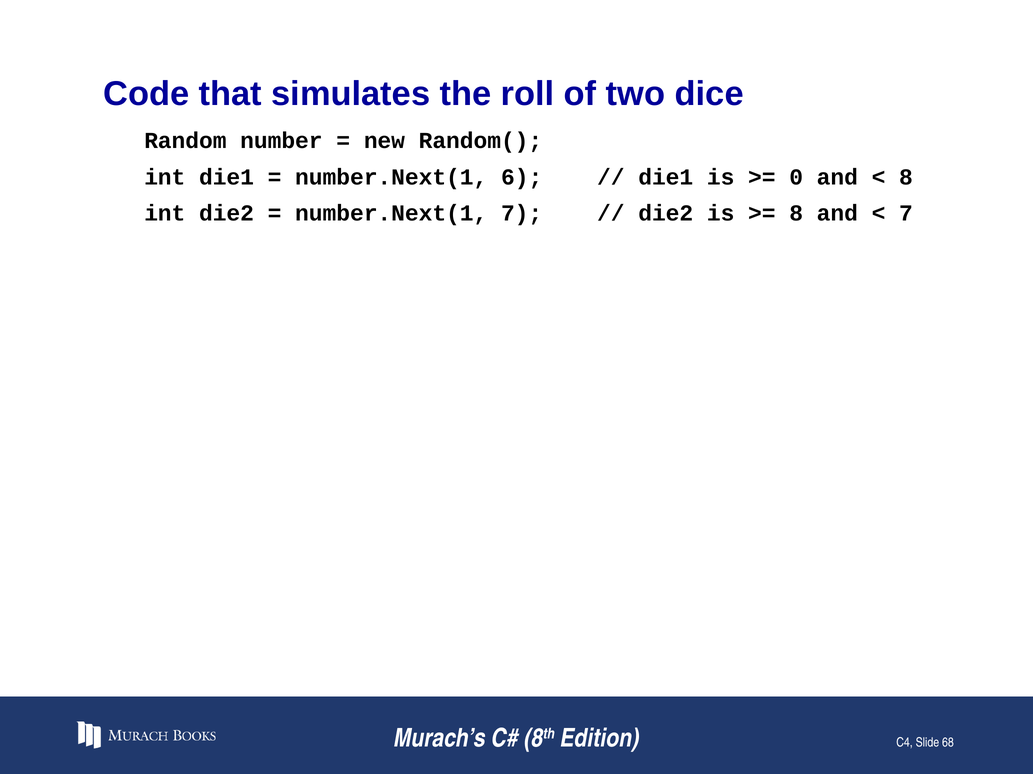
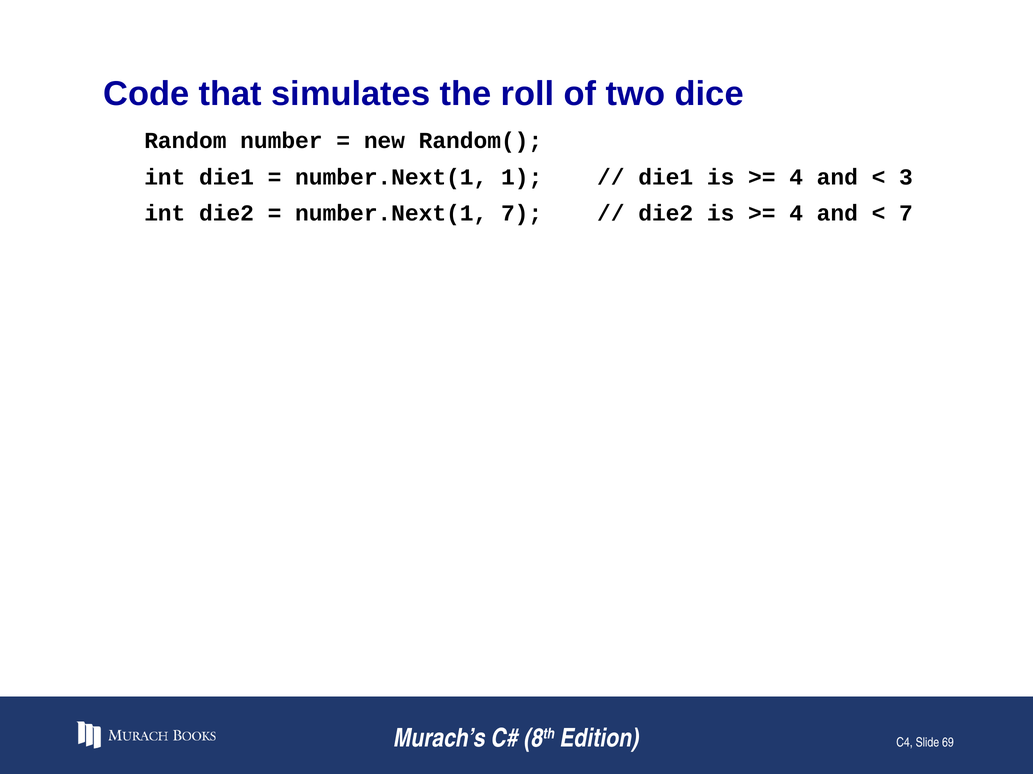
6: 6 -> 1 (522, 177)
0: 0 -> 4 (796, 177)
8: 8 -> 3 (906, 177)
8: 8 -> 4 (796, 213)
68: 68 -> 69 (948, 743)
